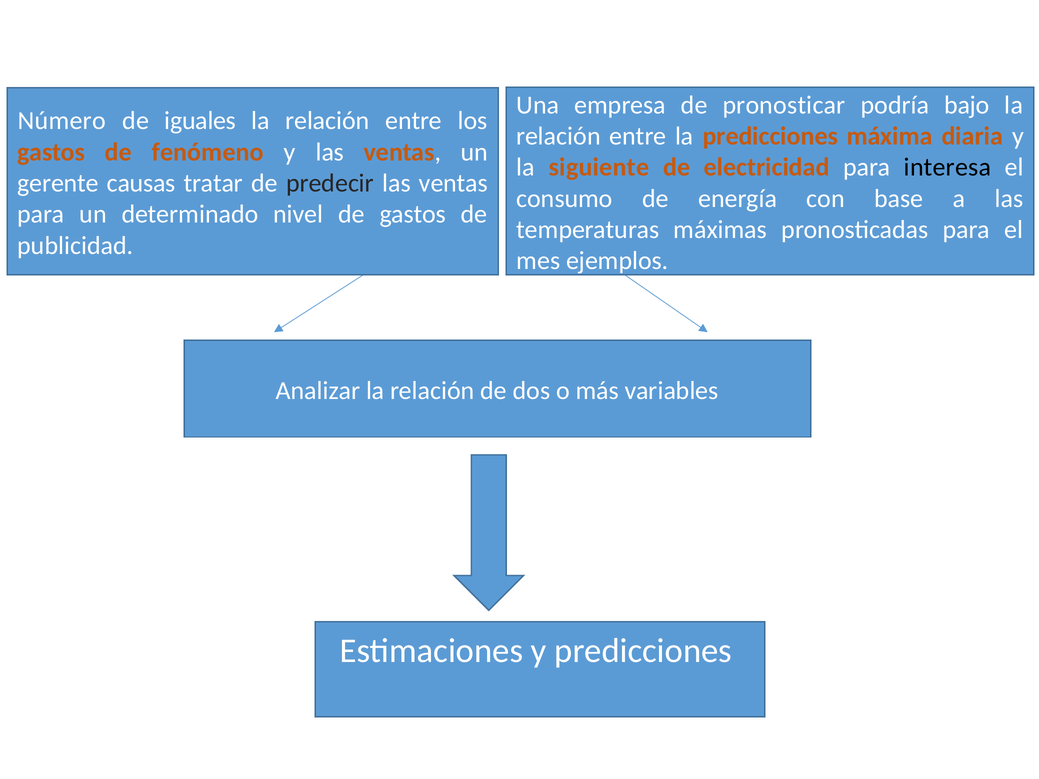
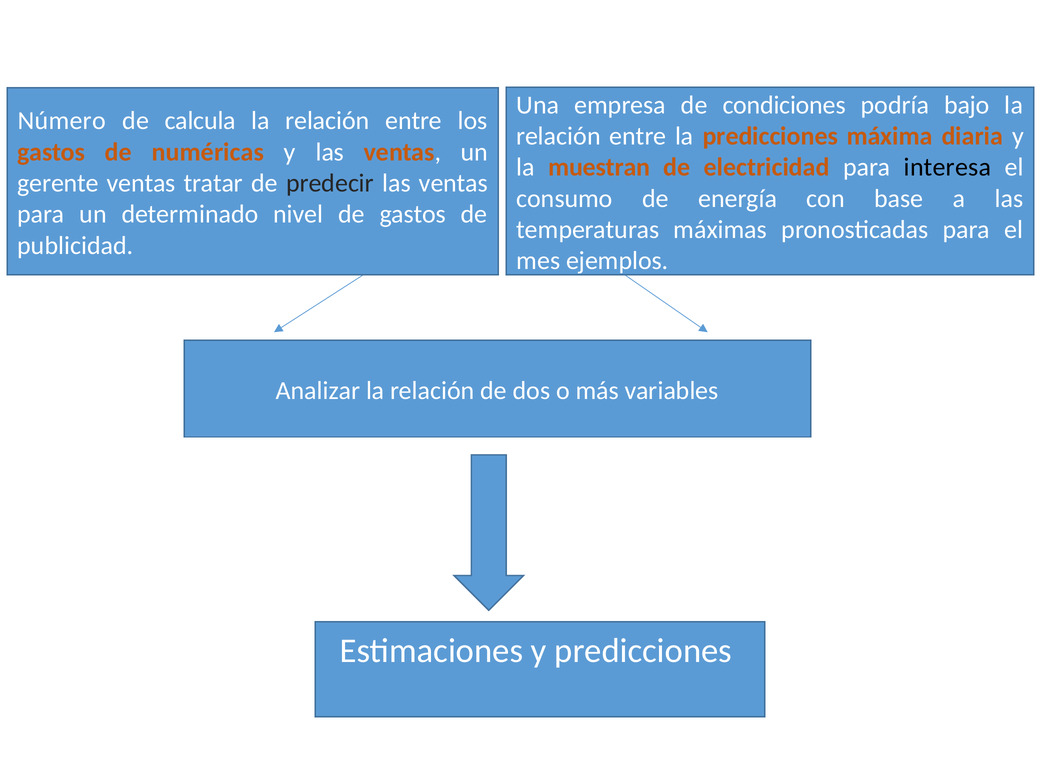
pronosticar: pronosticar -> condiciones (784, 105)
iguales: iguales -> calcula (200, 121)
fenómeno: fenómeno -> numéricas (208, 152)
siguiente: siguiente -> muestran (599, 167)
gerente causas: causas -> ventas (141, 183)
